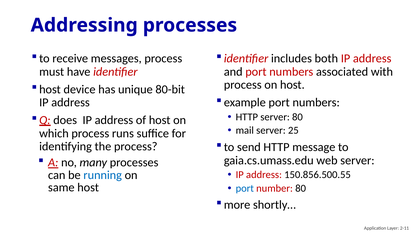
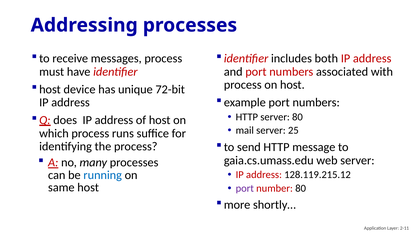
80-bit: 80-bit -> 72-bit (170, 89)
150.856.500.55: 150.856.500.55 -> 128.119.215.12 (318, 175)
port colour: blue -> purple (245, 189)
